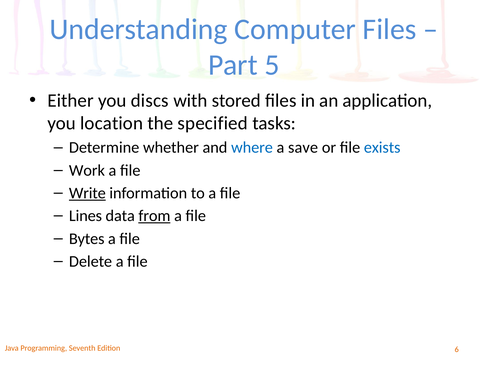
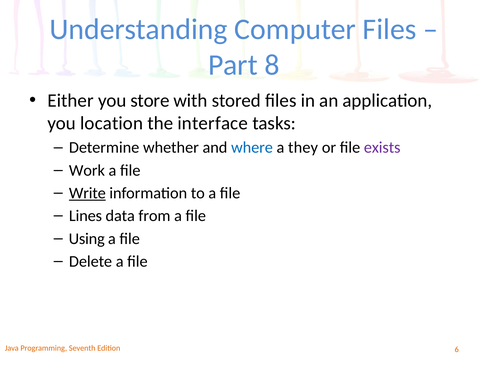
5: 5 -> 8 (272, 65)
discs: discs -> store (150, 101)
specified: specified -> interface (213, 123)
save: save -> they (303, 148)
exists colour: blue -> purple (382, 148)
from underline: present -> none (154, 216)
Bytes: Bytes -> Using (87, 239)
